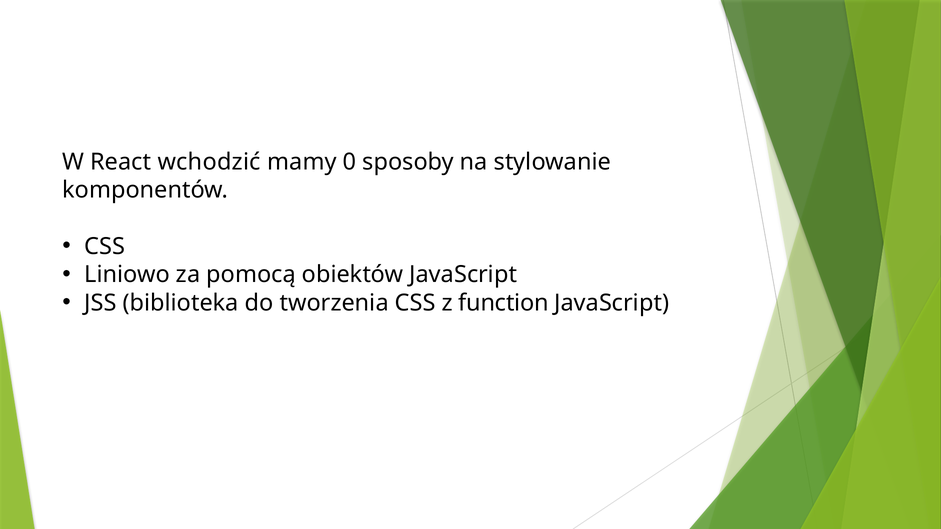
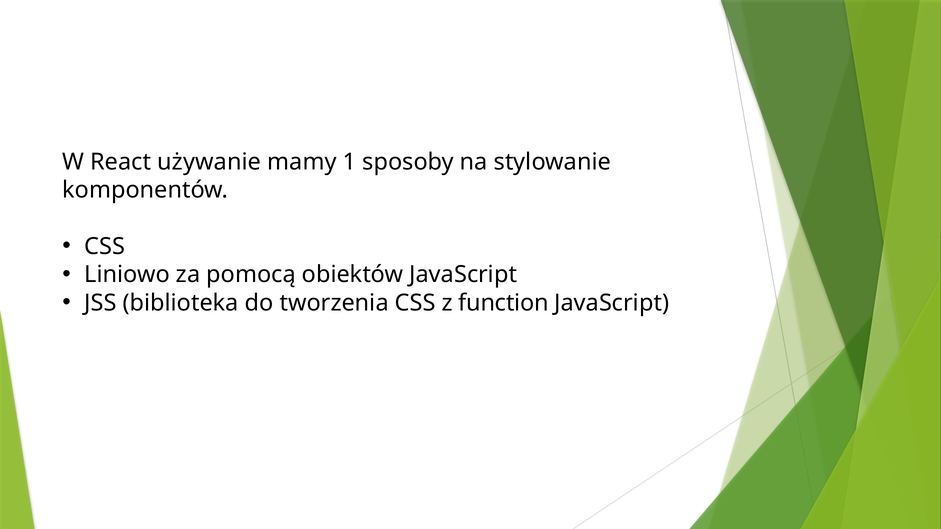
wchodzić: wchodzić -> używanie (209, 162)
0: 0 -> 1 (350, 162)
